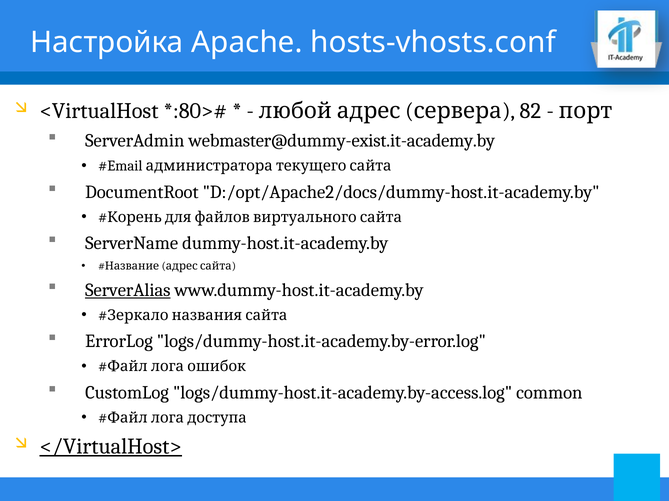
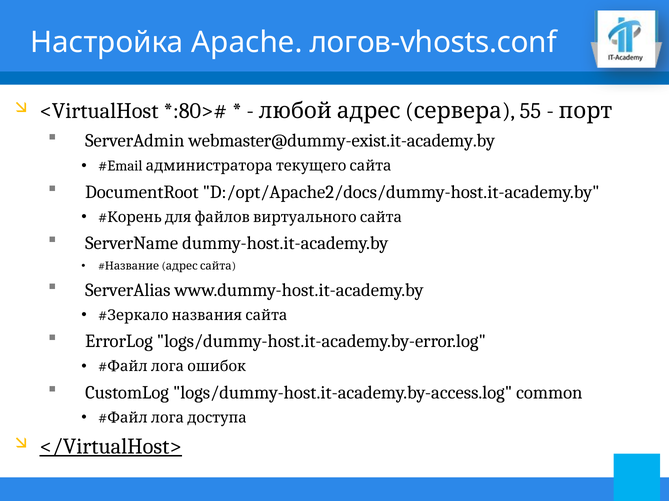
hosts-vhosts.conf: hosts-vhosts.conf -> логов-vhosts.conf (433, 42)
82: 82 -> 55 (530, 111)
ServerAlias underline: present -> none (128, 290)
